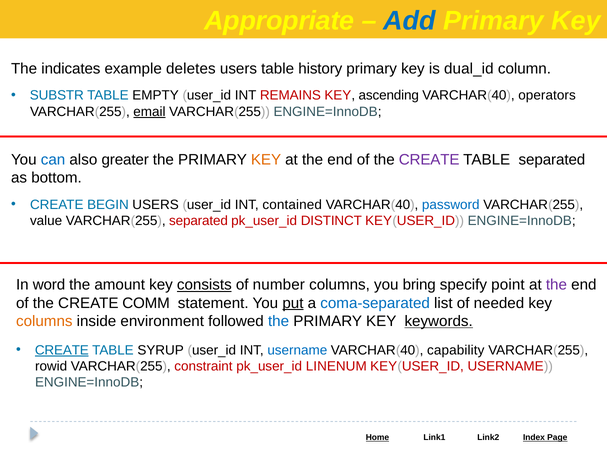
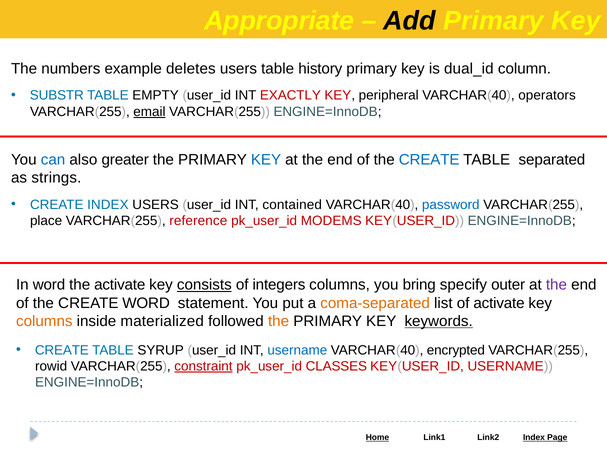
Add colour: blue -> black (409, 21)
indicates: indicates -> numbers (71, 69)
REMAINS: REMAINS -> EXACTLY (290, 96)
ascending: ascending -> peripheral (389, 96)
KEY colour: orange -> blue (266, 160)
CREATE colour: purple -> blue (429, 160)
bottom: bottom -> strings (56, 178)
CREATE BEGIN: BEGIN -> INDEX (108, 205)
value: value -> place (46, 221)
VARCHAR(255 separated: separated -> reference (198, 221)
DISTINCT: DISTINCT -> MODEMS (331, 221)
the amount: amount -> activate (120, 285)
number: number -> integers (279, 285)
point: point -> outer (508, 285)
CREATE COMM: COMM -> WORD (146, 303)
put underline: present -> none (293, 303)
coma-separated colour: blue -> orange (375, 303)
of needed: needed -> activate (499, 303)
environment: environment -> materialized (162, 321)
the colour: blue -> orange (279, 321)
CREATE underline: present -> none (62, 350)
capability: capability -> encrypted (456, 350)
constraint underline: none -> present (203, 367)
LINENUM: LINENUM -> CLASSES (336, 367)
